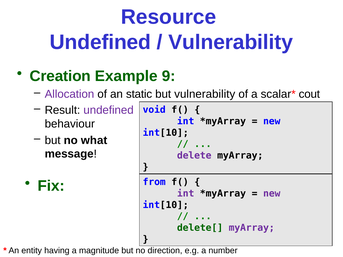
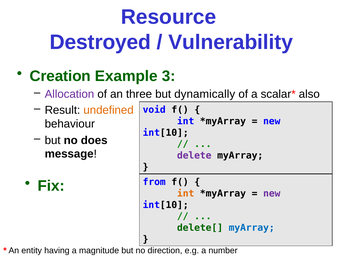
Undefined: Undefined -> Destroyed (100, 42)
9: 9 -> 3 (169, 76)
static: static -> three (139, 94)
but vulnerability: vulnerability -> dynamically (205, 94)
cout: cout -> also (309, 94)
undefined colour: purple -> orange (109, 110)
what: what -> does (94, 140)
int colour: purple -> orange (186, 194)
myArray colour: purple -> blue (252, 228)
